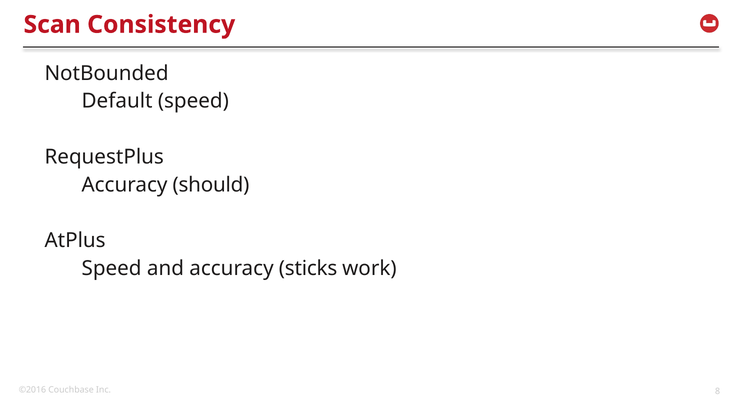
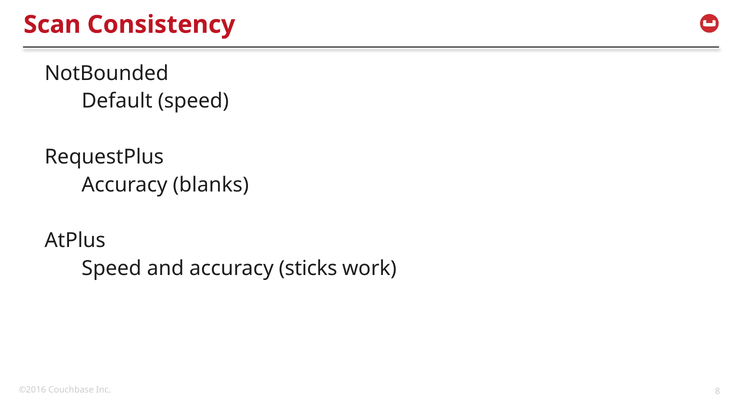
should: should -> blanks (211, 185)
